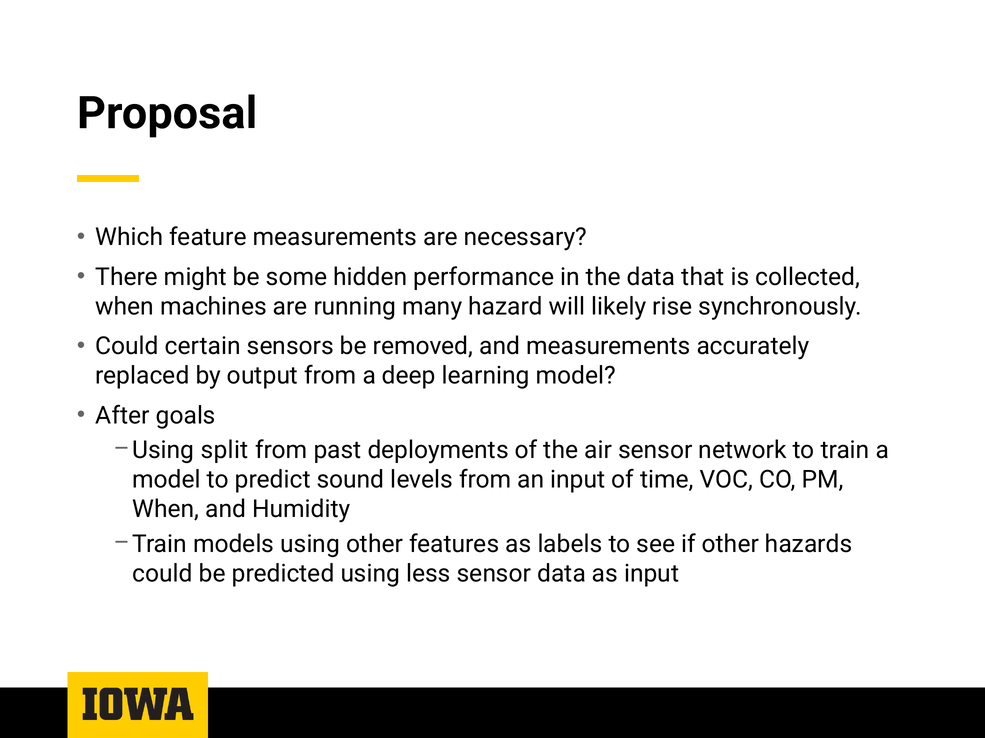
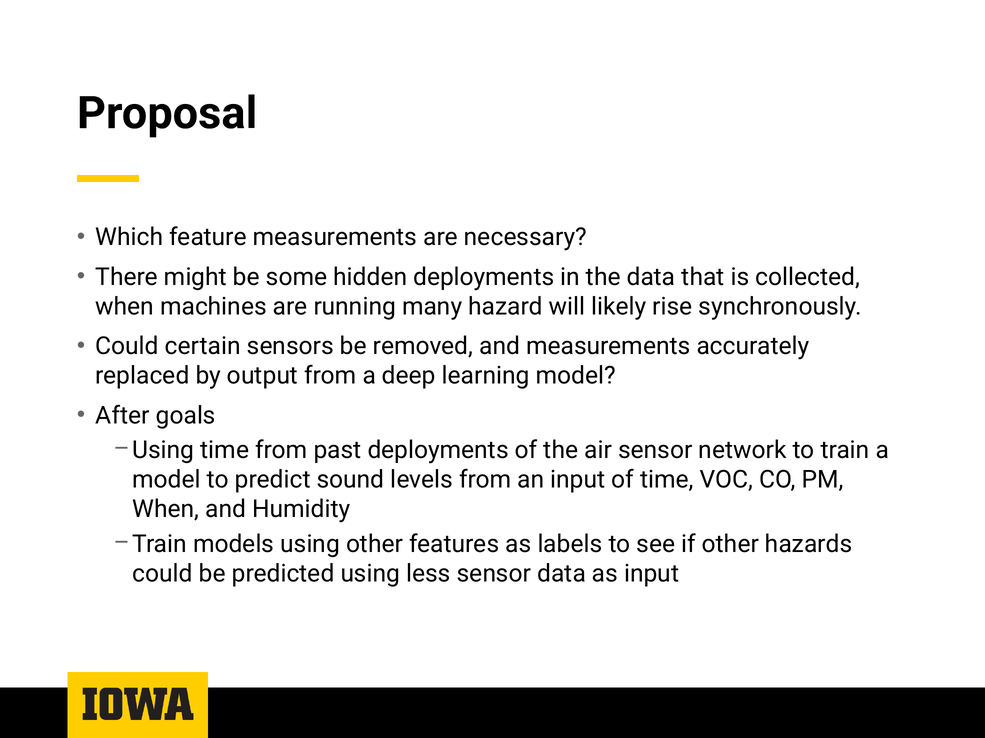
hidden performance: performance -> deployments (484, 277)
Using split: split -> time (225, 451)
